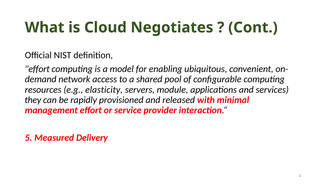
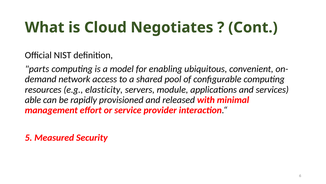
effort: effort -> parts (37, 69)
they: they -> able (33, 100)
Delivery: Delivery -> Security (92, 137)
